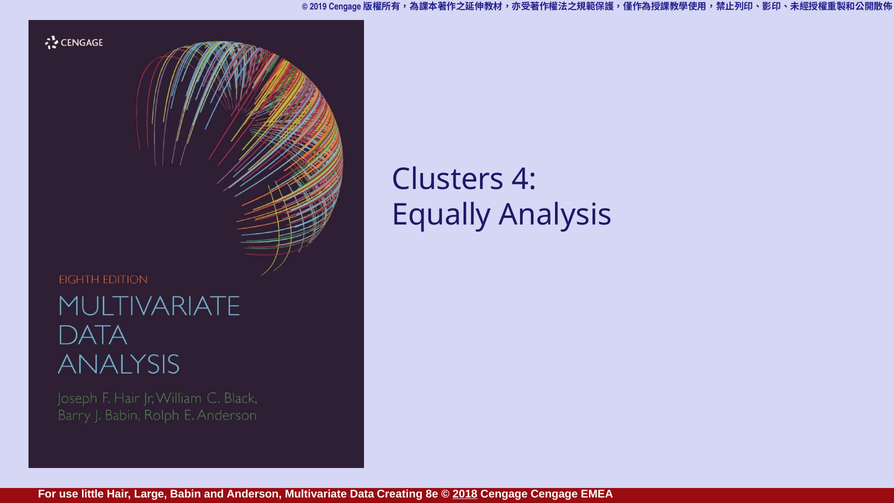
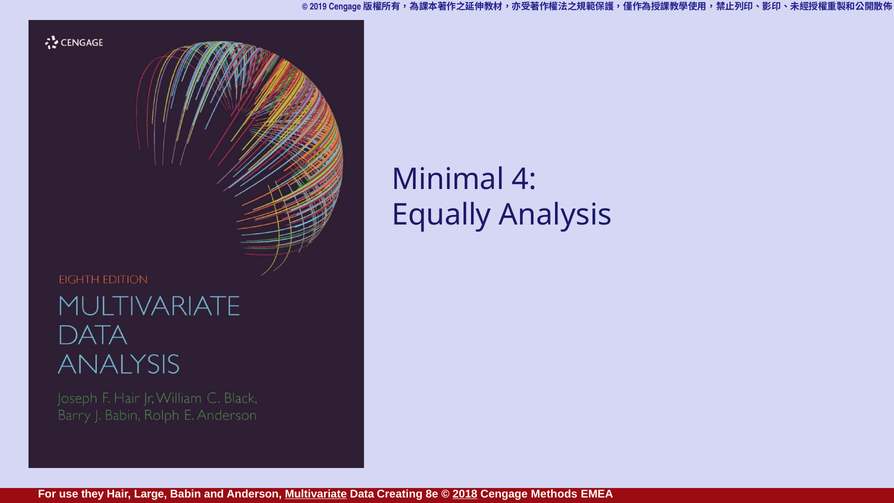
Clusters: Clusters -> Minimal (448, 179)
little: little -> they (93, 494)
Multivariate underline: none -> present (316, 494)
Cengage Cengage: Cengage -> Methods (554, 494)
